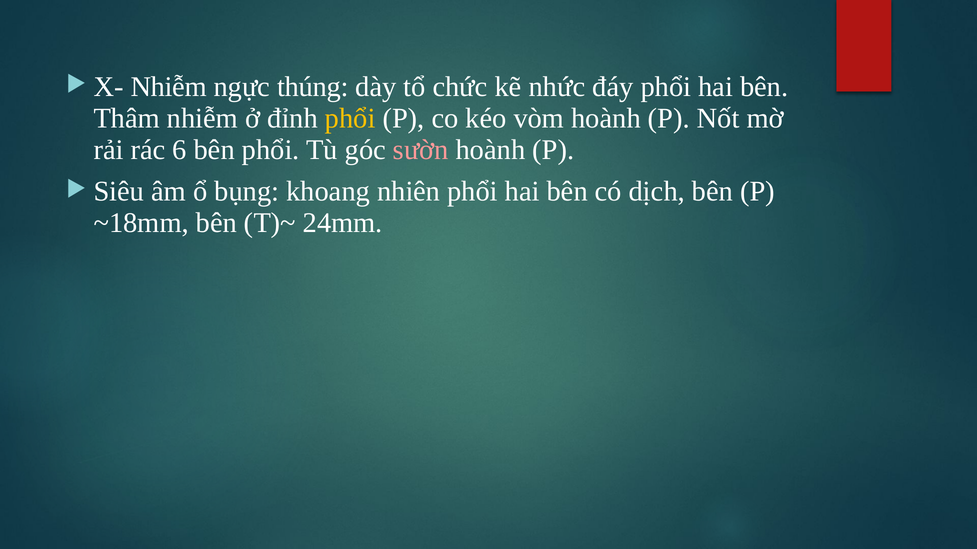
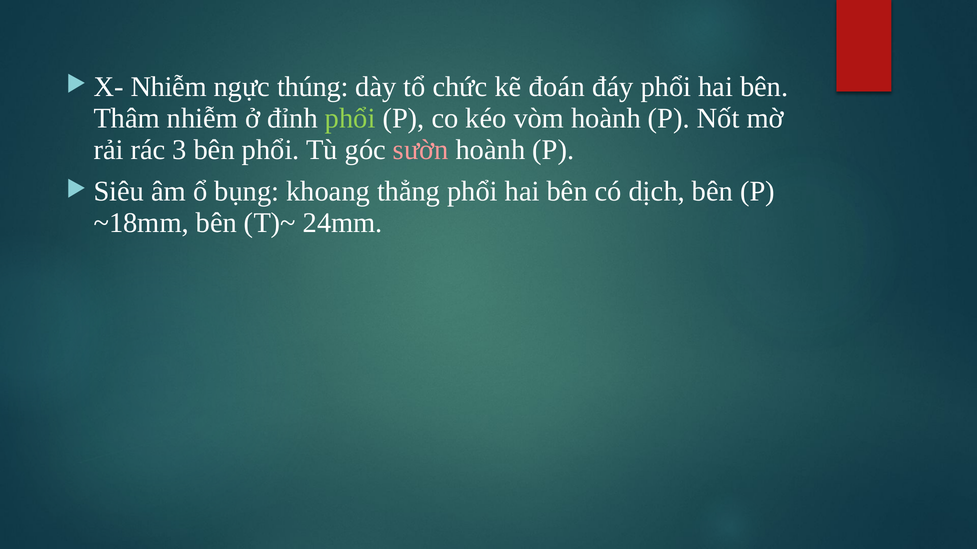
nhức: nhức -> đoán (557, 87)
phổi colour: yellow -> light green (350, 118)
6: 6 -> 3 (180, 150)
nhiên: nhiên -> thẳng (409, 192)
